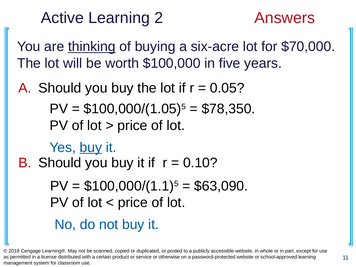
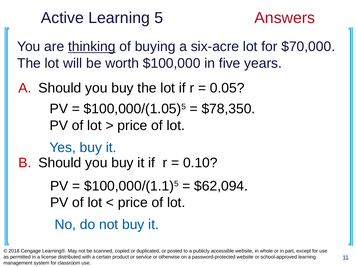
2: 2 -> 5 (159, 18)
buy underline: present -> none (91, 147)
$63,090: $63,090 -> $62,094 (221, 186)
